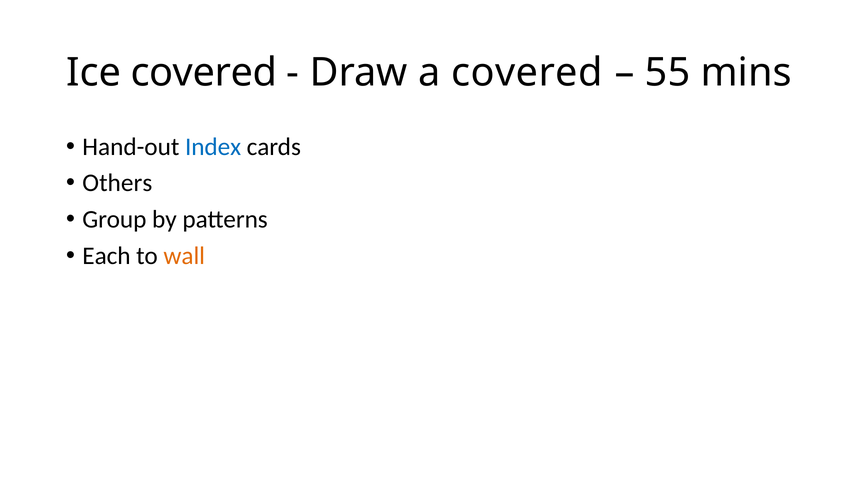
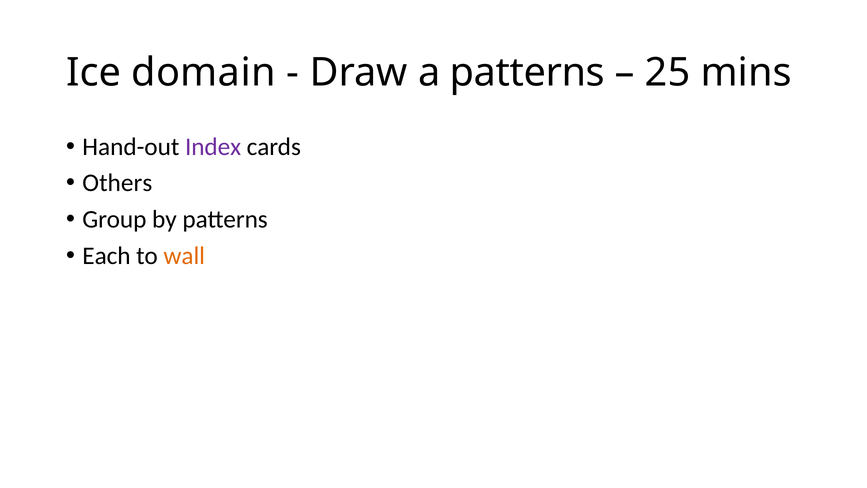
Ice covered: covered -> domain (204, 73)
a covered: covered -> patterns (527, 73)
55: 55 -> 25 (668, 73)
Index colour: blue -> purple (213, 147)
